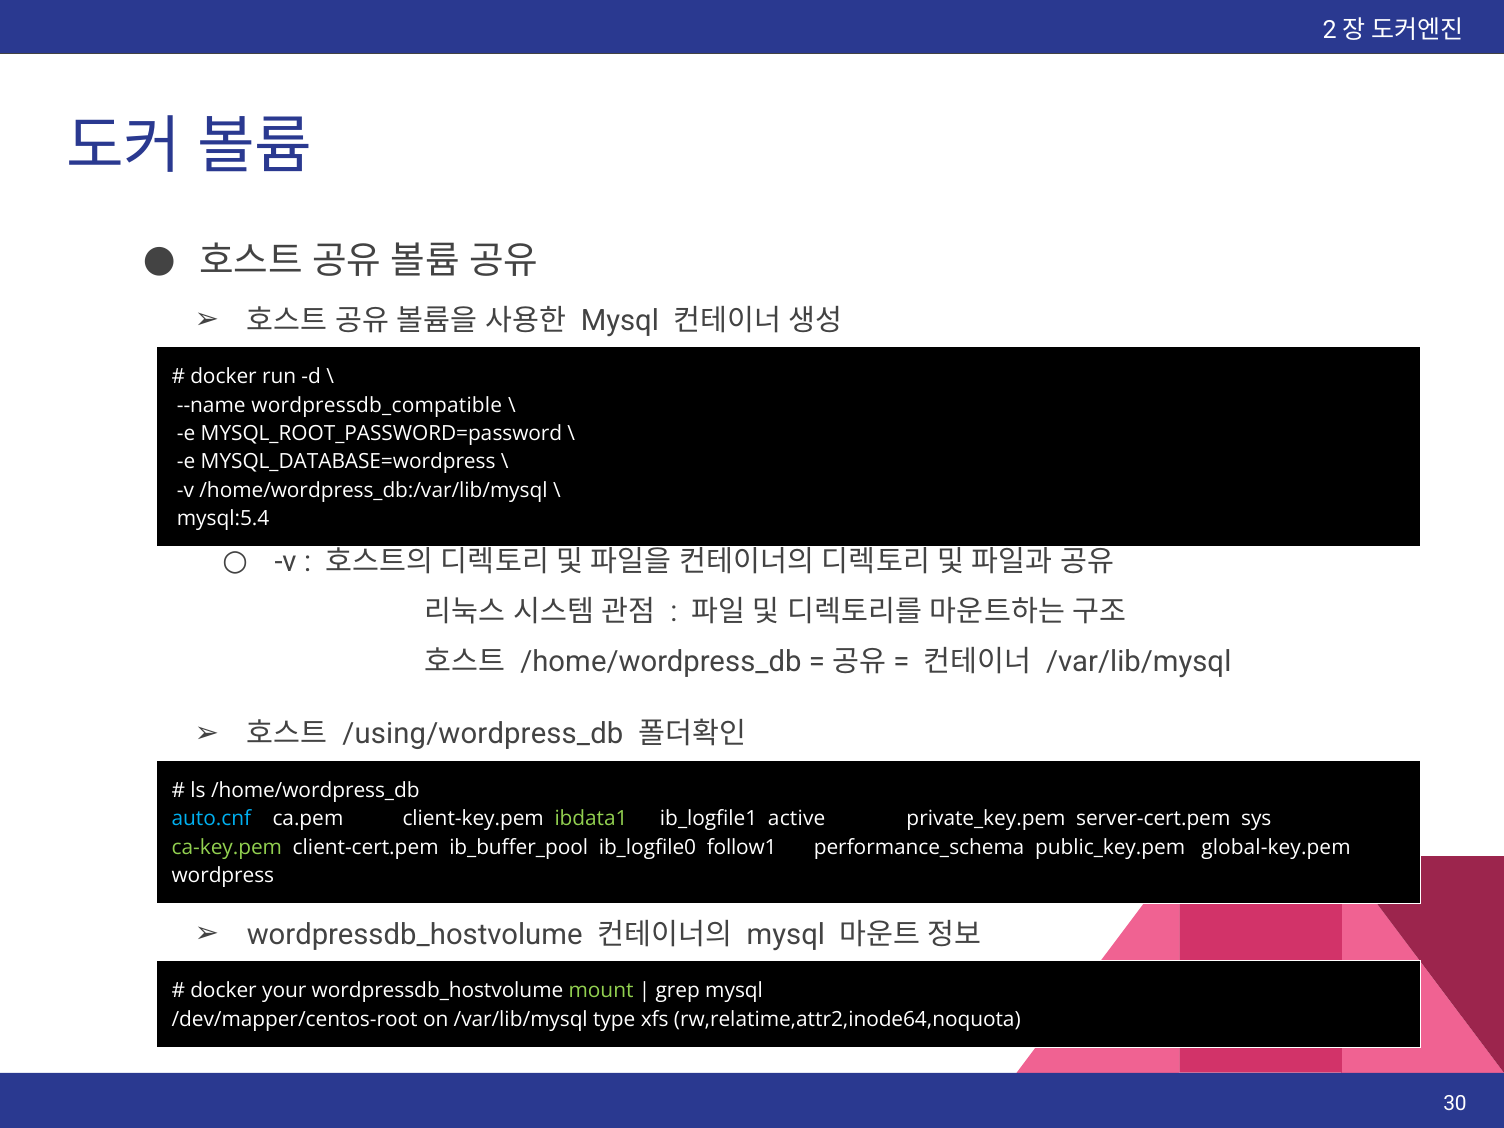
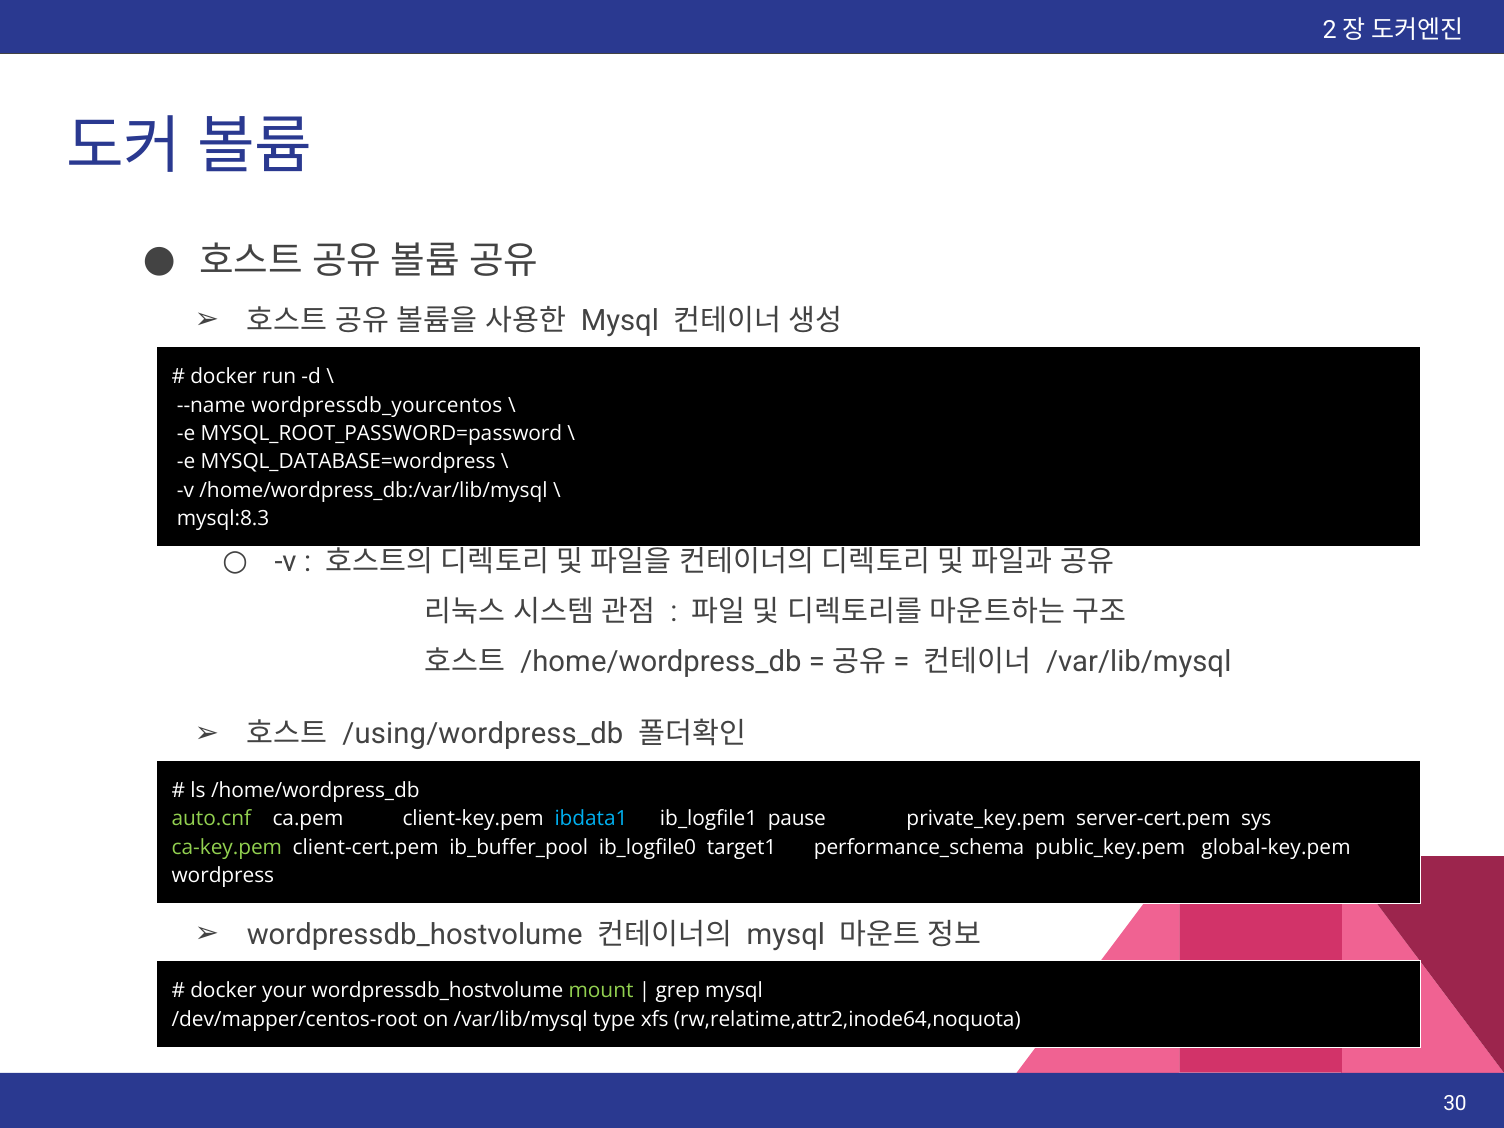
wordpressdb_compatible: wordpressdb_compatible -> wordpressdb_yourcentos (377, 405)
mysql:5.4: mysql:5.4 -> mysql:8.3 (223, 519)
auto.cnf colour: light blue -> light green (211, 819)
ibdata1 colour: light green -> light blue (591, 819)
active: active -> pause (797, 819)
follow1: follow1 -> target1 (742, 847)
